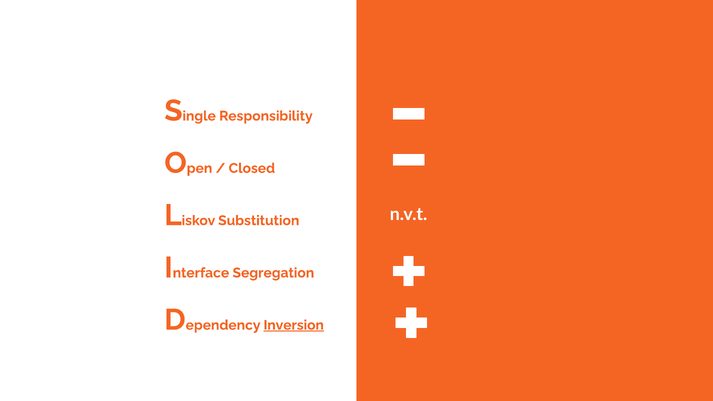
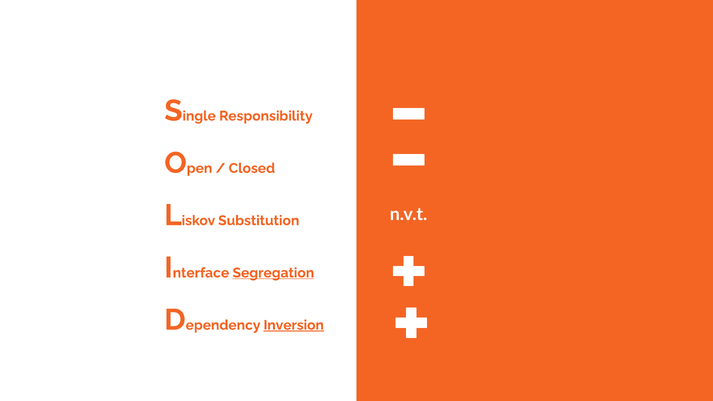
Segregation underline: none -> present (273, 273)
